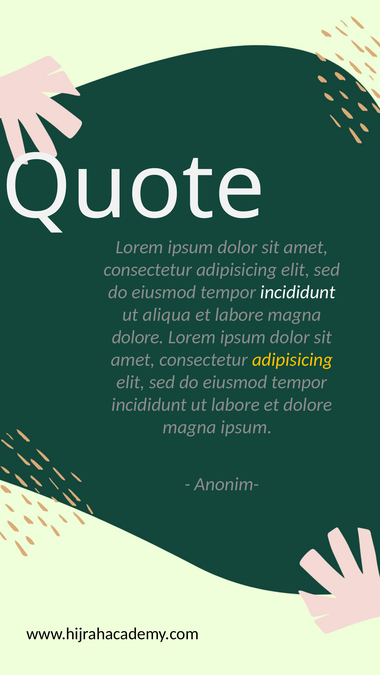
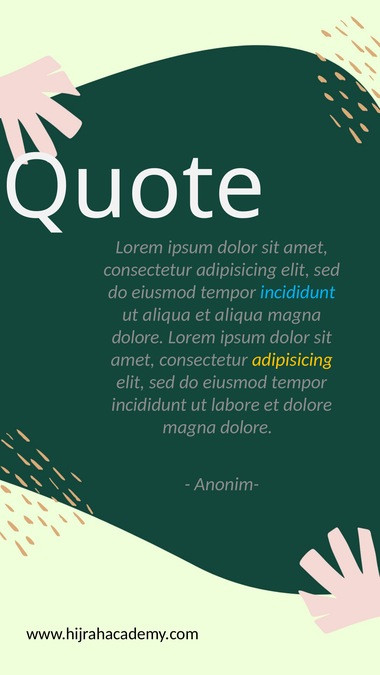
incididunt colour: white -> light blue (298, 292)
et labore: labore -> aliqua (239, 315)
ipsum: ipsum -> dolore (247, 428)
